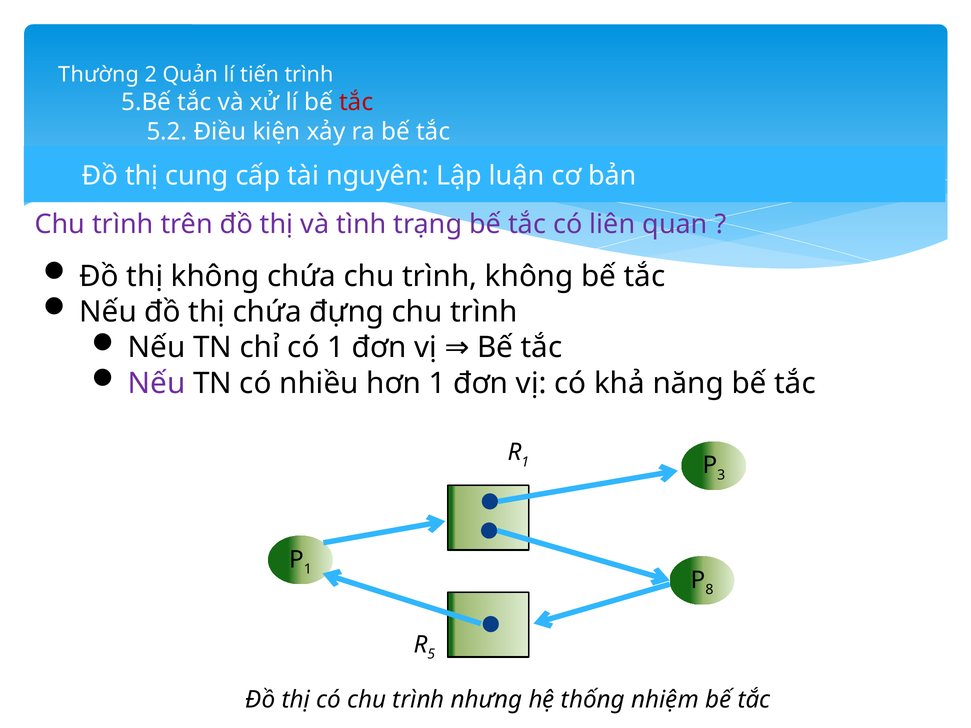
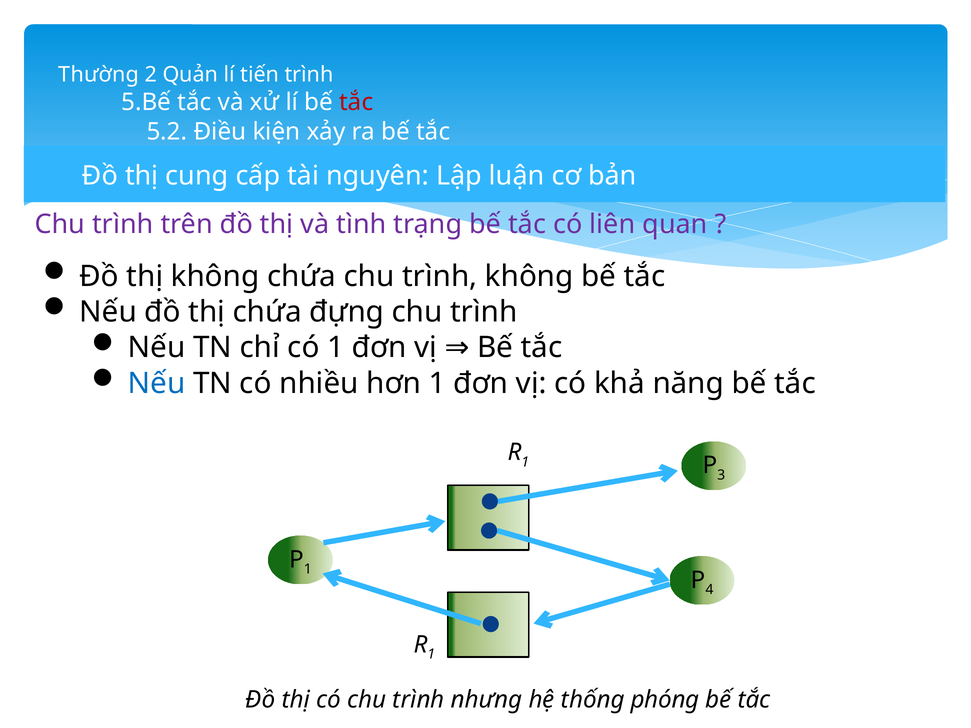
Nếu colour: purple -> blue (157, 383)
8: 8 -> 4 (709, 590)
5: 5 -> 1 (431, 654)
nhiệm: nhiệm -> phóng (665, 700)
